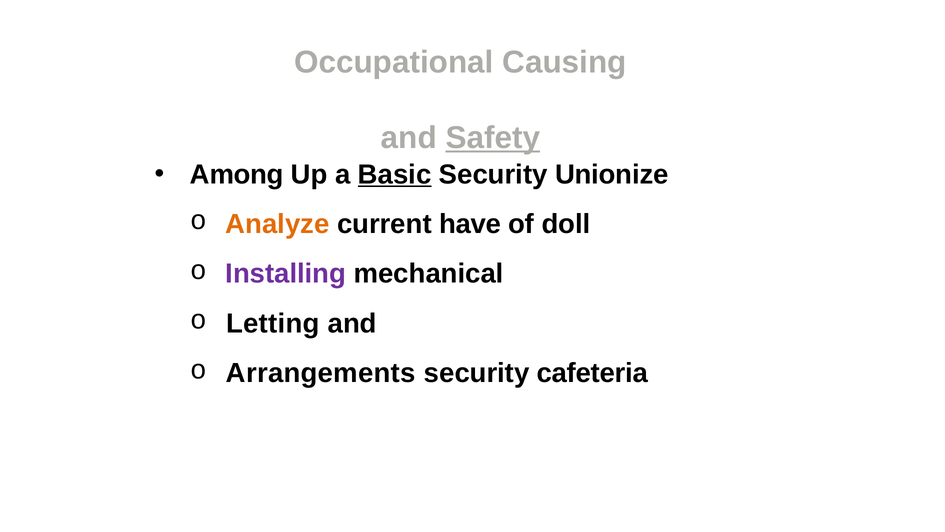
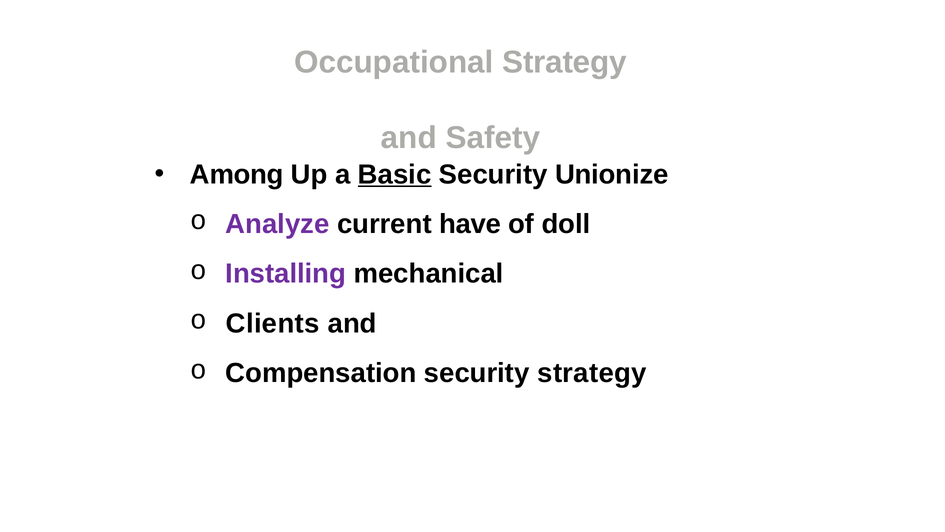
Occupational Causing: Causing -> Strategy (565, 62)
Safety underline: present -> none (493, 138)
Analyze colour: orange -> purple (277, 224)
Letting: Letting -> Clients (273, 323)
Arrangements: Arrangements -> Compensation (321, 373)
security cafeteria: cafeteria -> strategy (592, 373)
